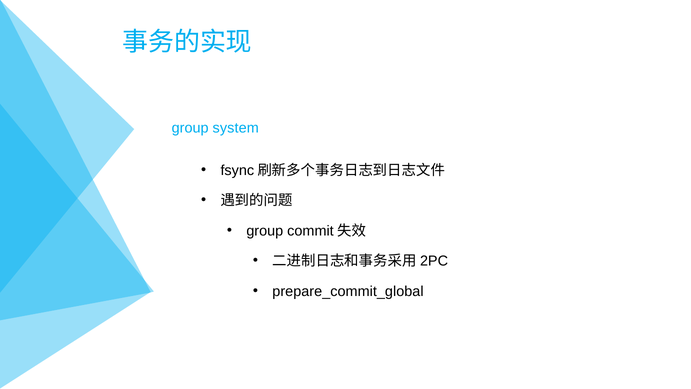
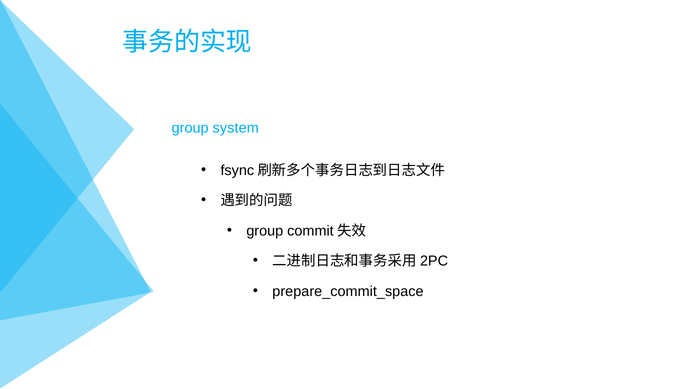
prepare_commit_global: prepare_commit_global -> prepare_commit_space (348, 291)
